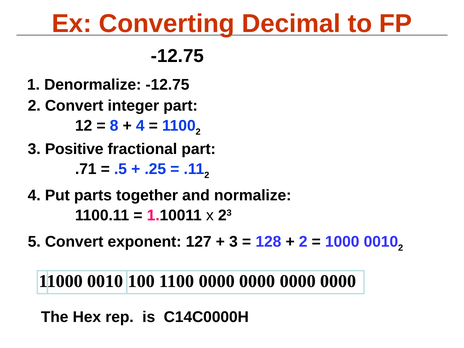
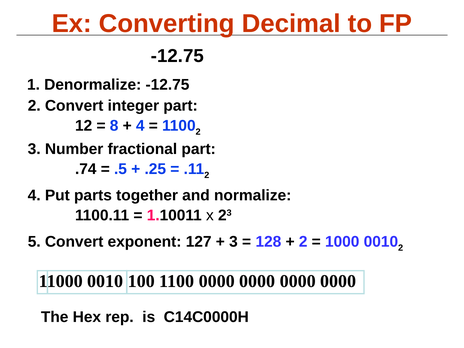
Positive: Positive -> Number (74, 149)
.71: .71 -> .74 (86, 169)
